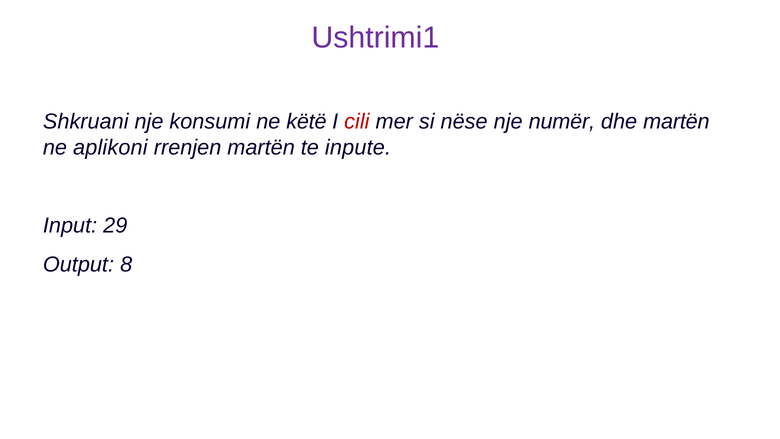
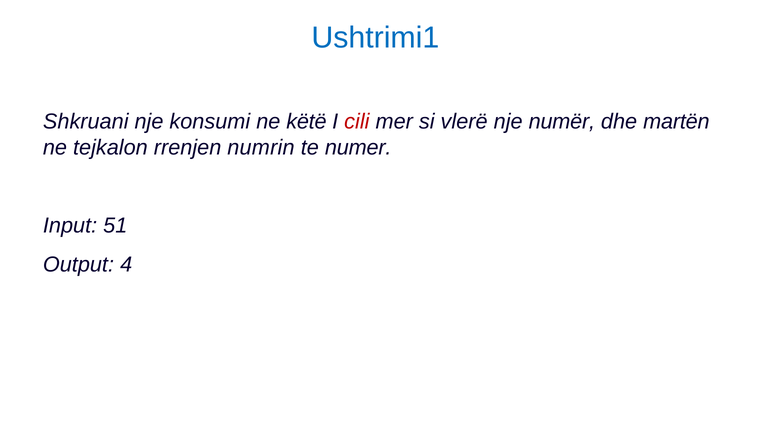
Ushtrimi1 colour: purple -> blue (375, 38)
nëse: nëse -> vlerë (464, 121)
aplikoni: aplikoni -> tejkalon (110, 147)
rrenjen martën: martën -> numrin (261, 147)
inpute: inpute -> numer (358, 147)
29: 29 -> 51 (115, 225)
8: 8 -> 4 (126, 264)
